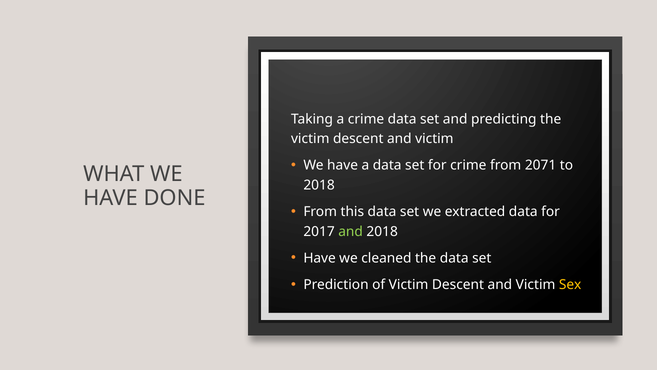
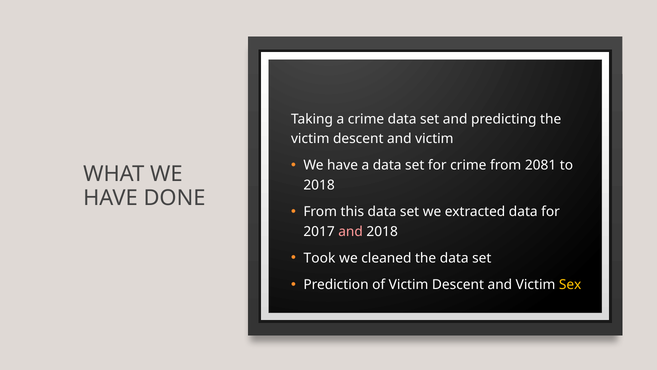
2071: 2071 -> 2081 (541, 165)
and colour: light green -> pink (351, 231)
Have: Have -> Took (319, 258)
